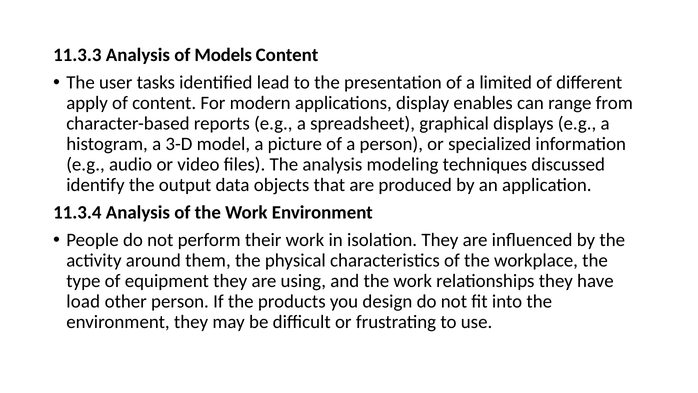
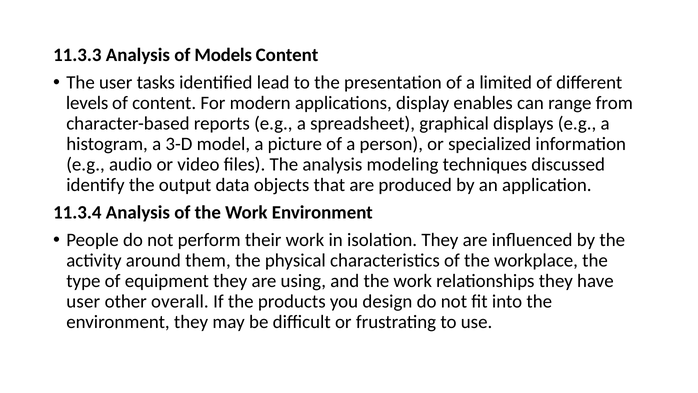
apply: apply -> levels (87, 103)
load: load -> user (83, 301)
other person: person -> overall (180, 301)
